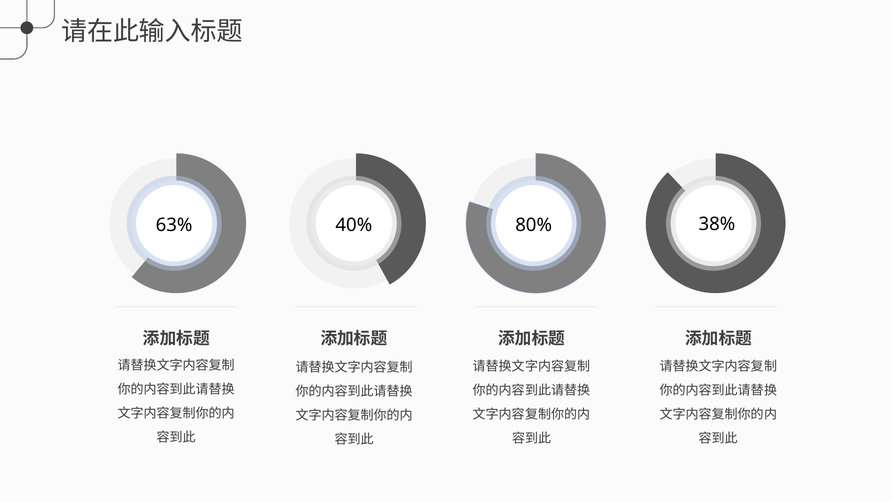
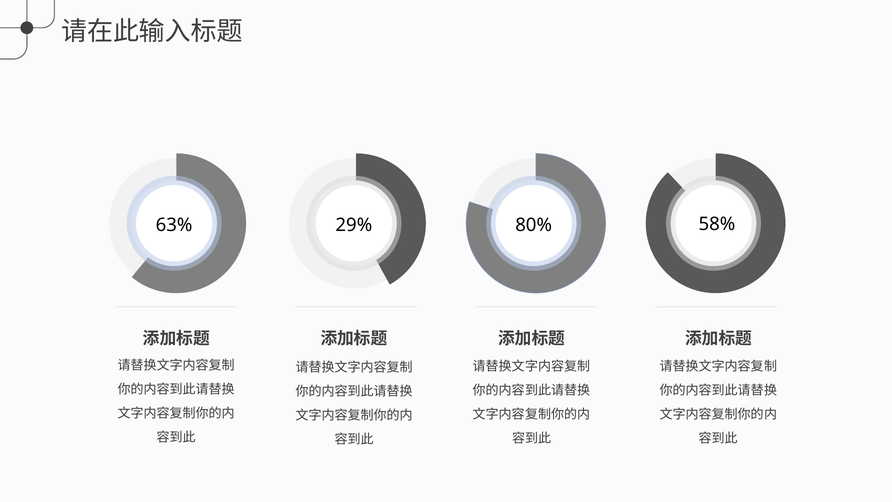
40%: 40% -> 29% (354, 225)
38%: 38% -> 58% (717, 224)
